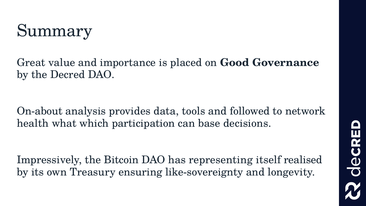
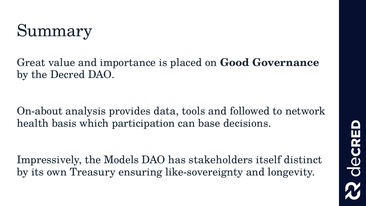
what: what -> basis (64, 123)
Bitcoin: Bitcoin -> Models (121, 160)
representing: representing -> stakeholders (221, 160)
realised: realised -> distinct (303, 160)
